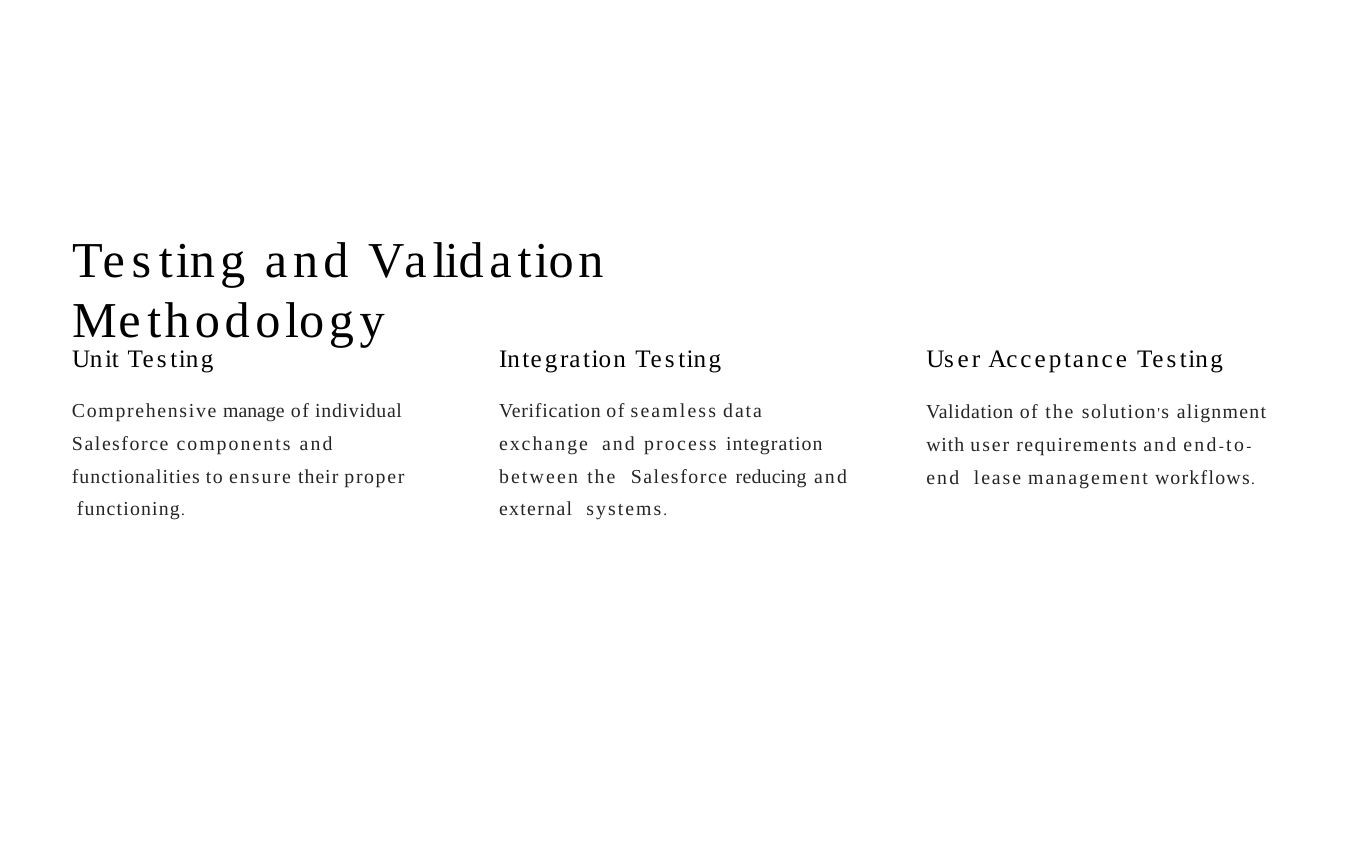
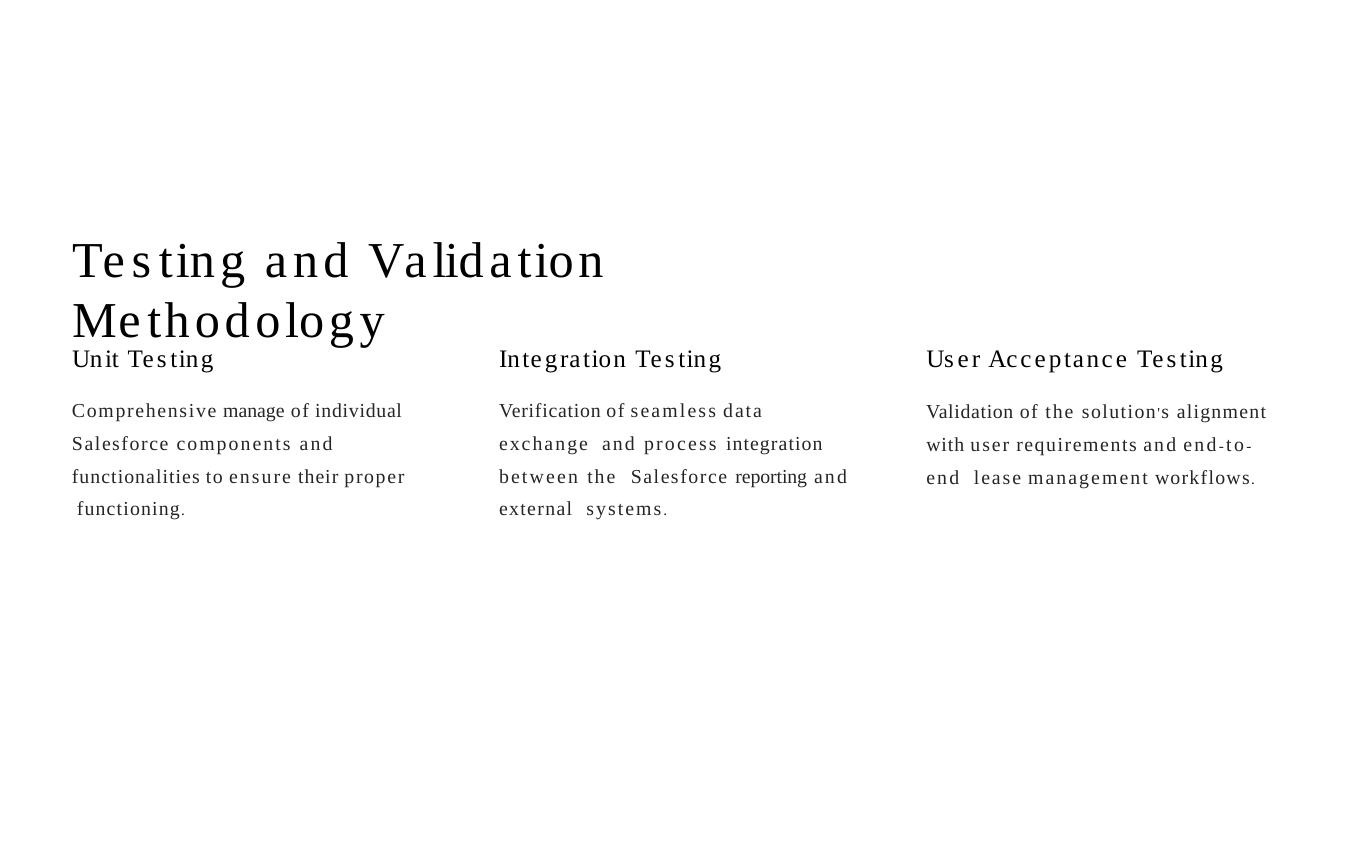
reducing: reducing -> reporting (771, 477)
